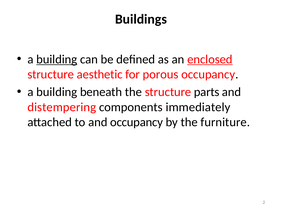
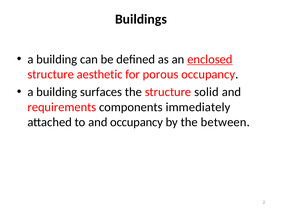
building underline: present -> none (57, 59)
beneath: beneath -> surfaces (101, 92)
parts: parts -> solid (207, 92)
distempering: distempering -> requirements (62, 107)
furniture: furniture -> between (225, 122)
